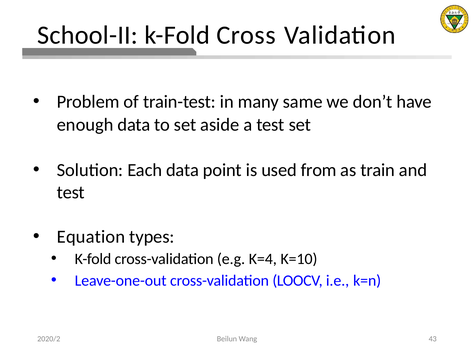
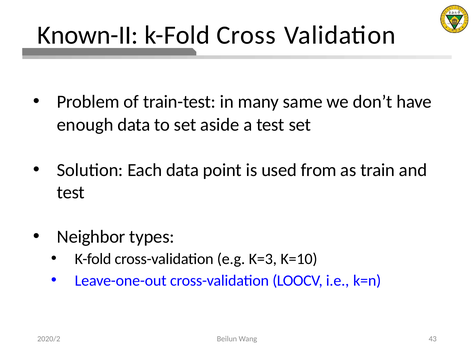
School-II: School-II -> Known-II (88, 35)
Equation: Equation -> Neighbor (91, 237)
K=4: K=4 -> K=3 (263, 259)
